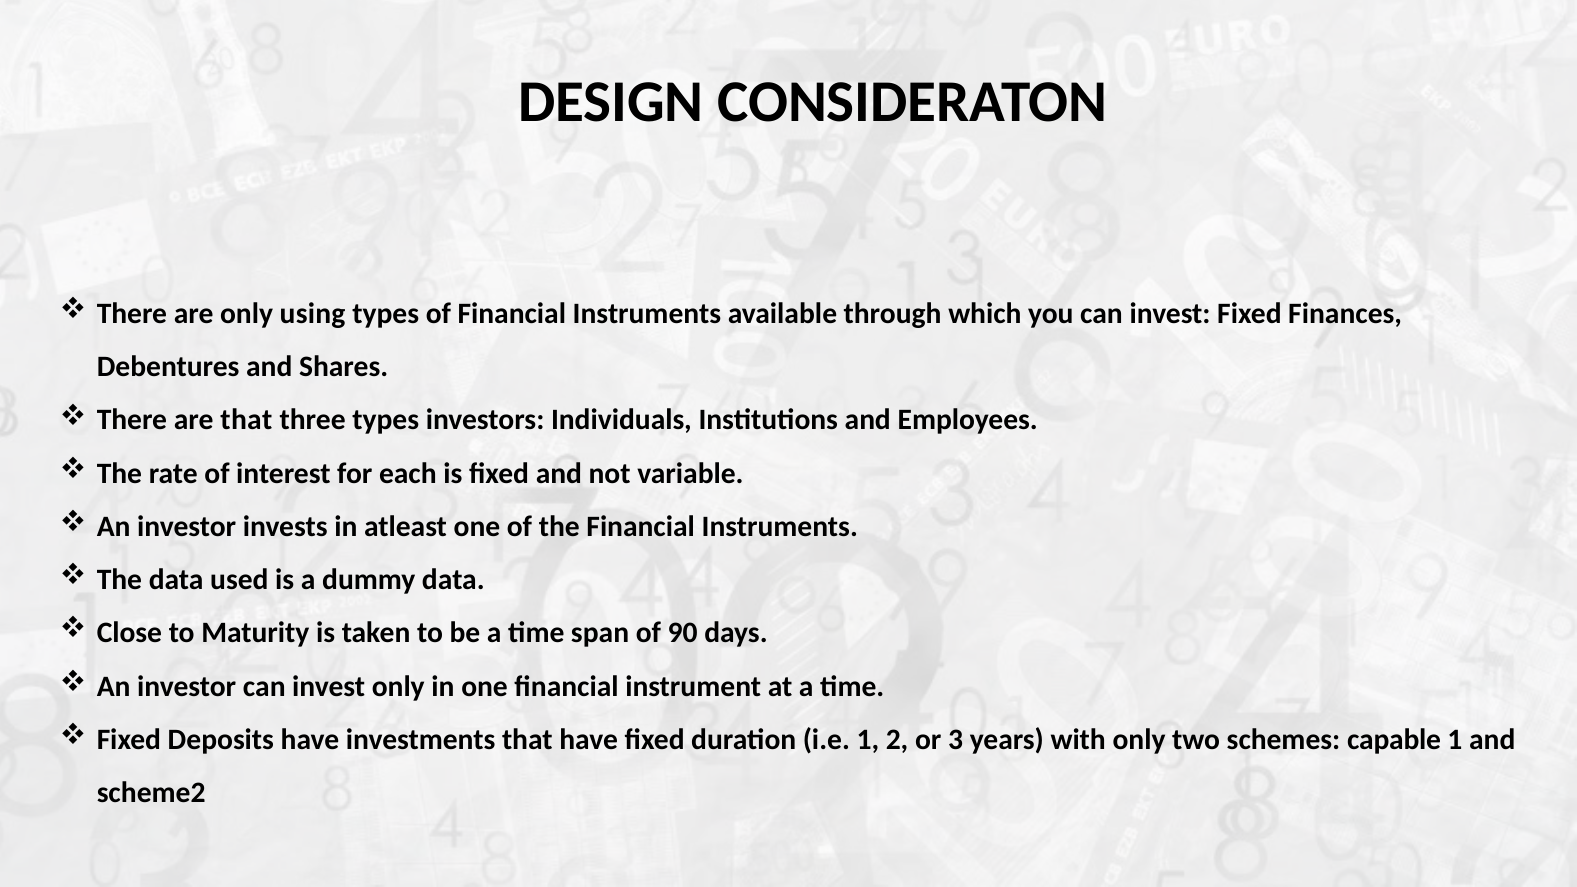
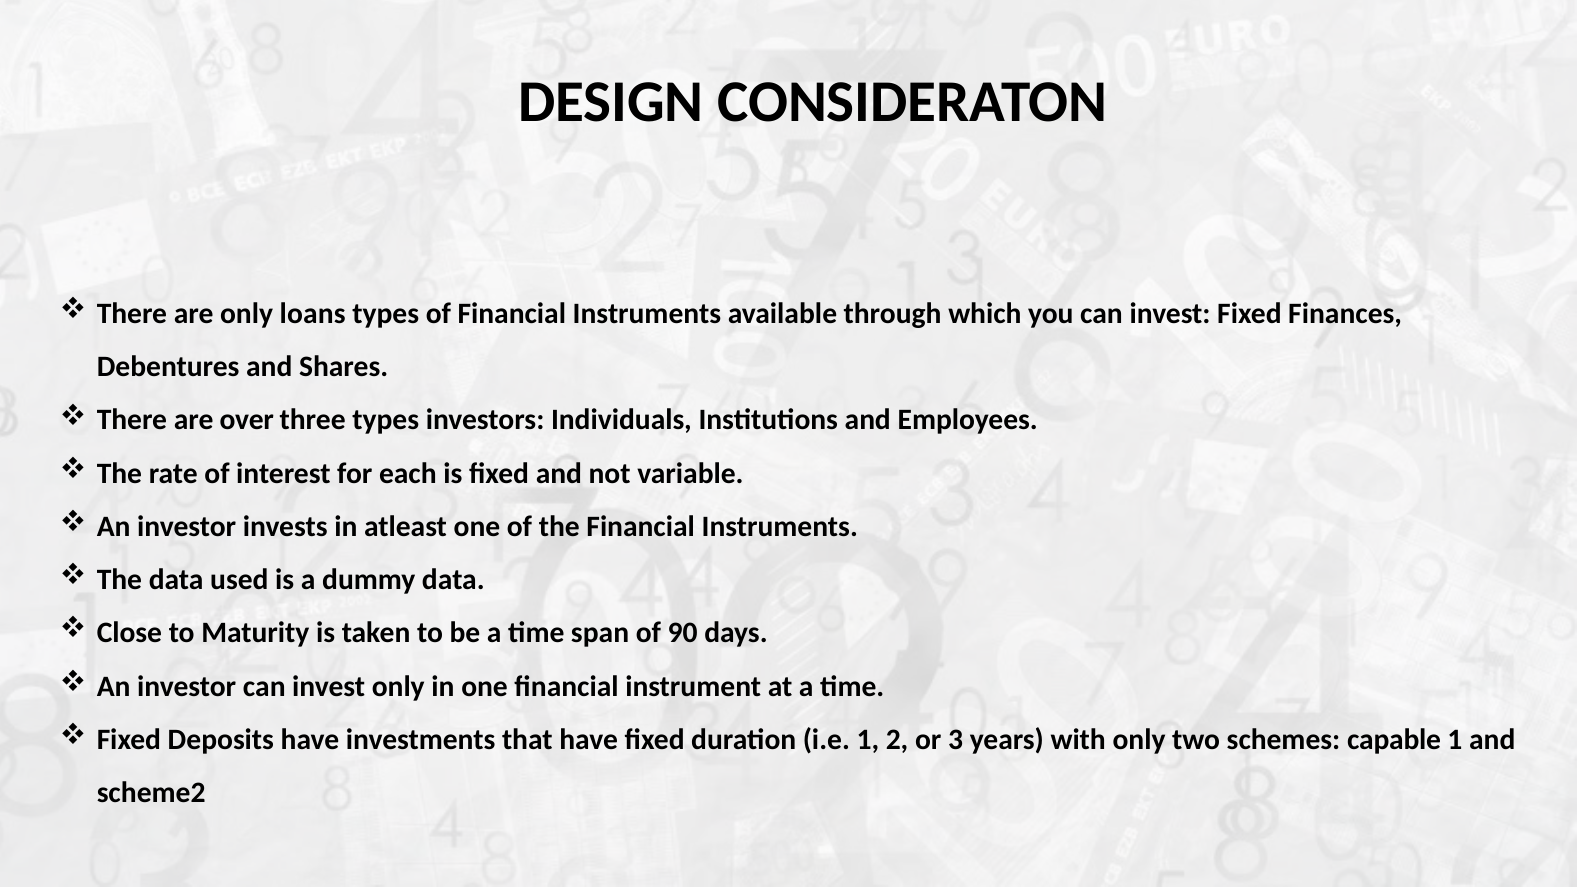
using: using -> loans (313, 314)
are that: that -> over (247, 420)
